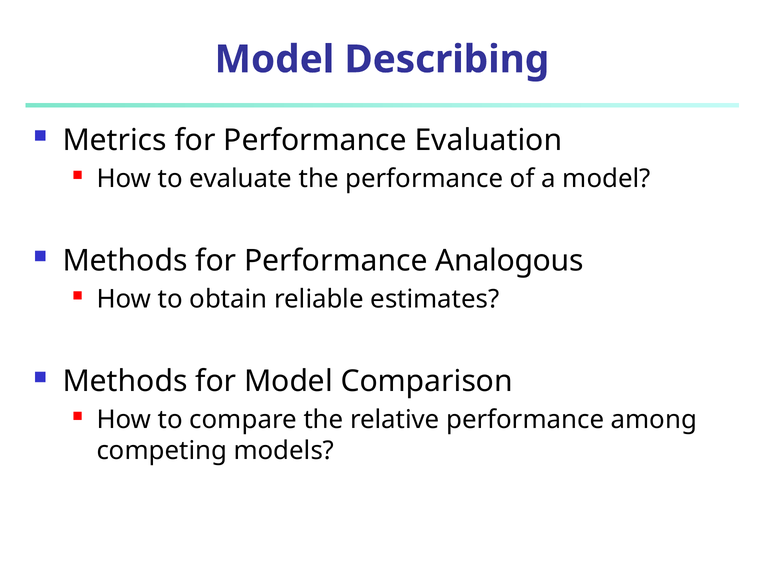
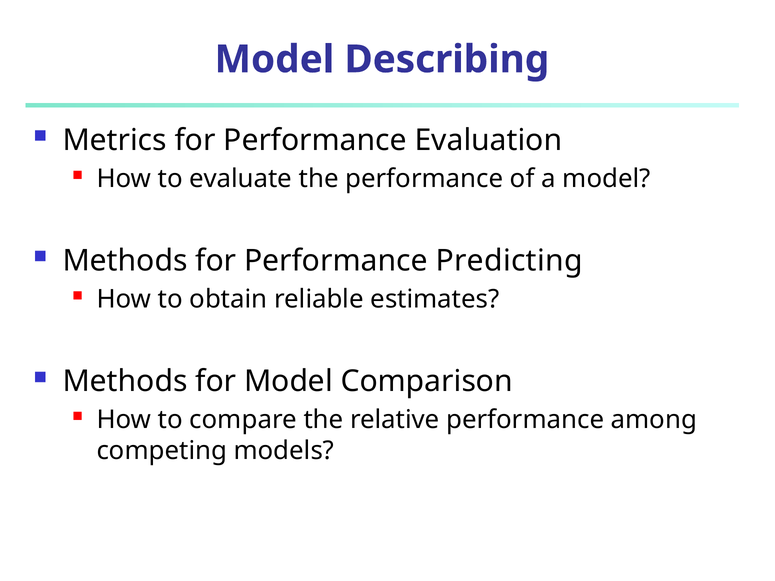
Analogous: Analogous -> Predicting (509, 261)
